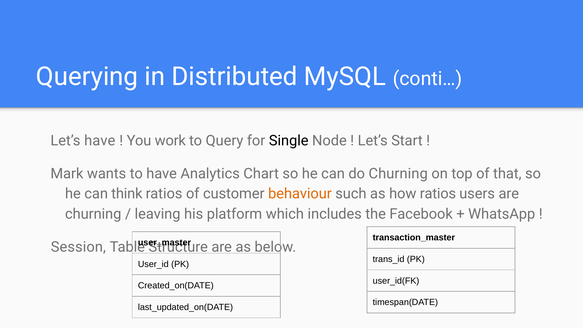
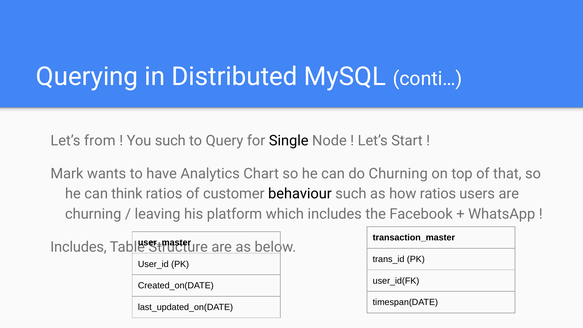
Let’s have: have -> from (100, 141)
You work: work -> such (170, 141)
behaviour colour: orange -> black (300, 194)
Session: Session -> Includes (78, 247)
